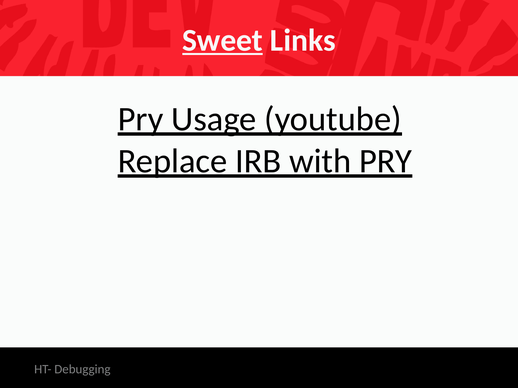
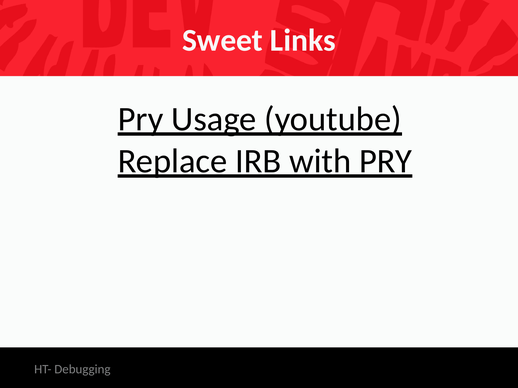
Sweet underline: present -> none (223, 41)
